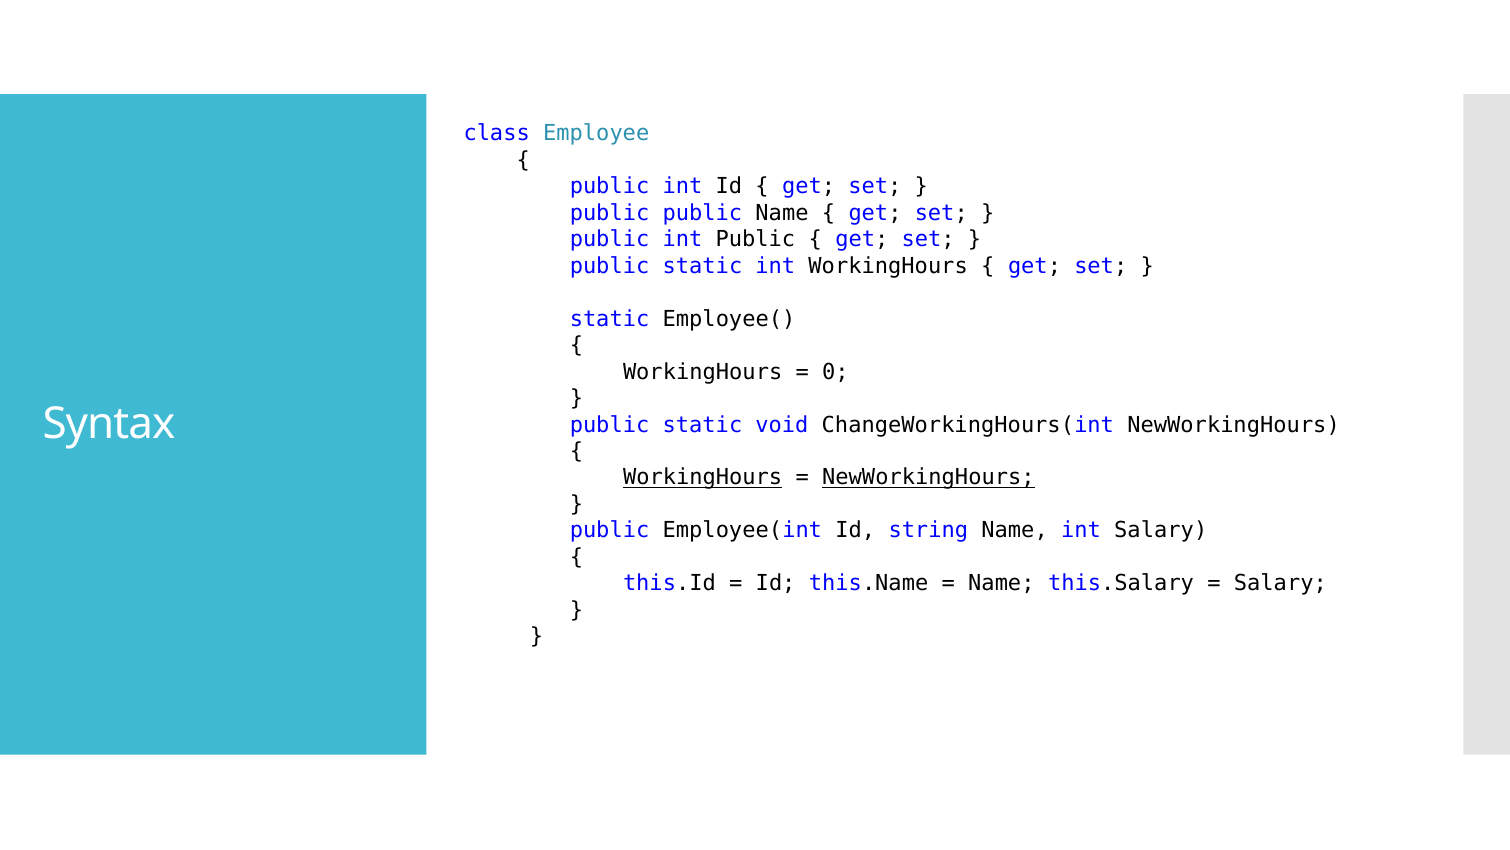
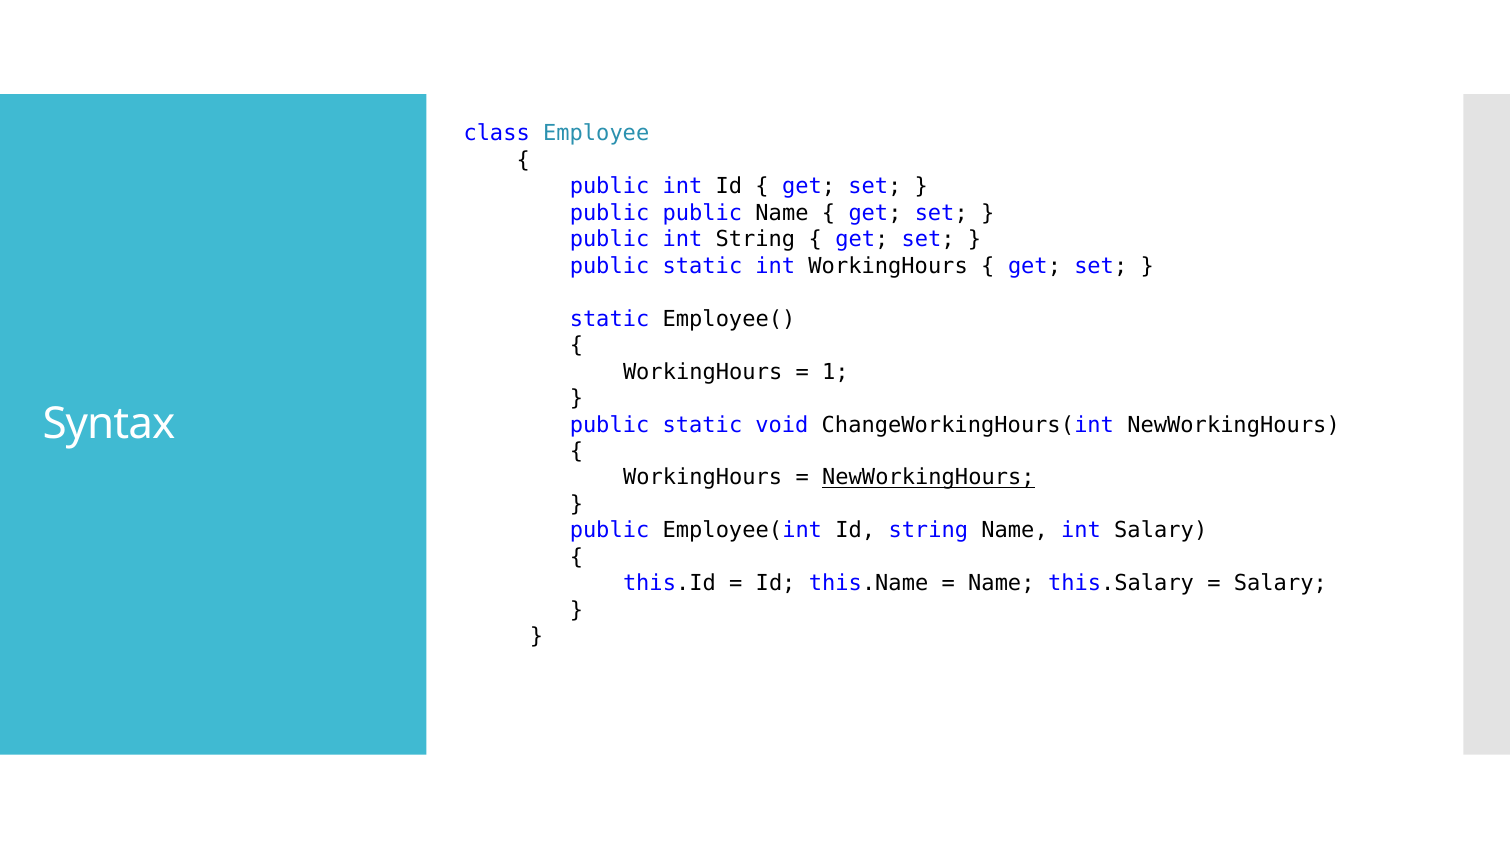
int Public: Public -> String (755, 239)
0: 0 -> 1 (835, 372)
WorkingHours underline: present -> none (703, 477)
